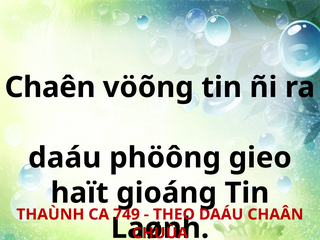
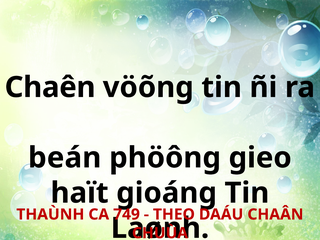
daáu: daáu -> beán (65, 158)
